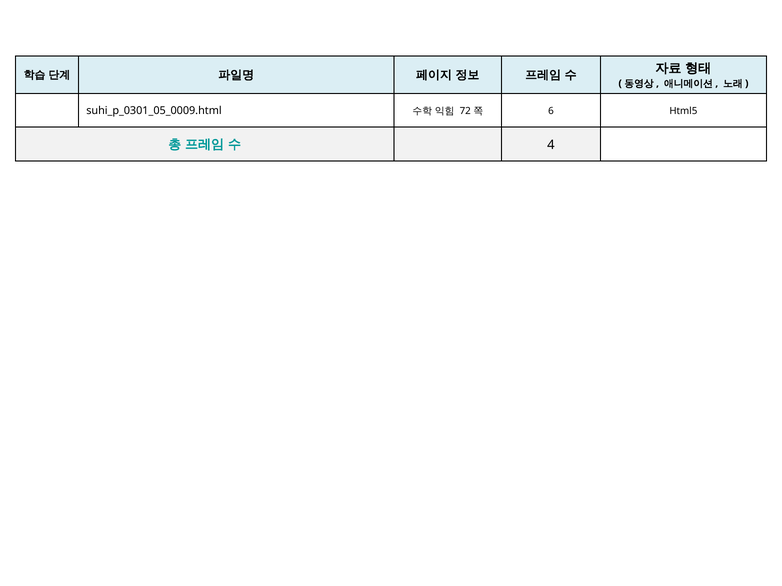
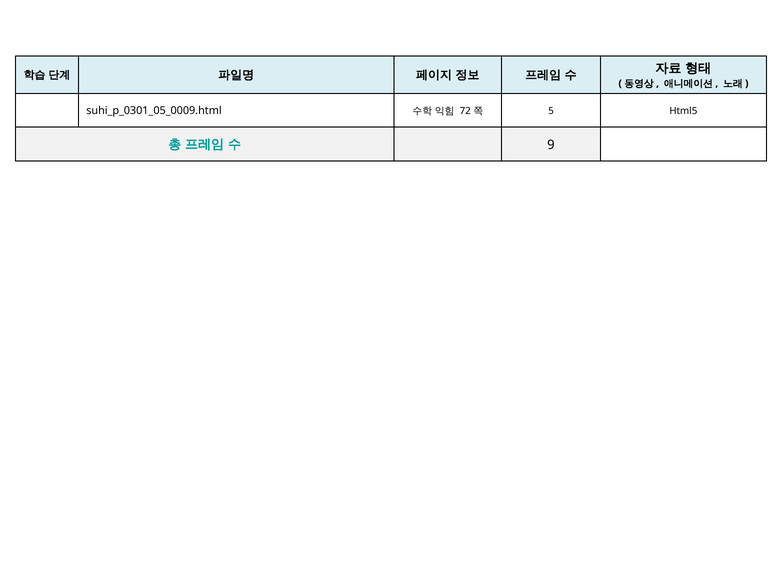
6: 6 -> 5 (551, 111)
4: 4 -> 9 (551, 145)
